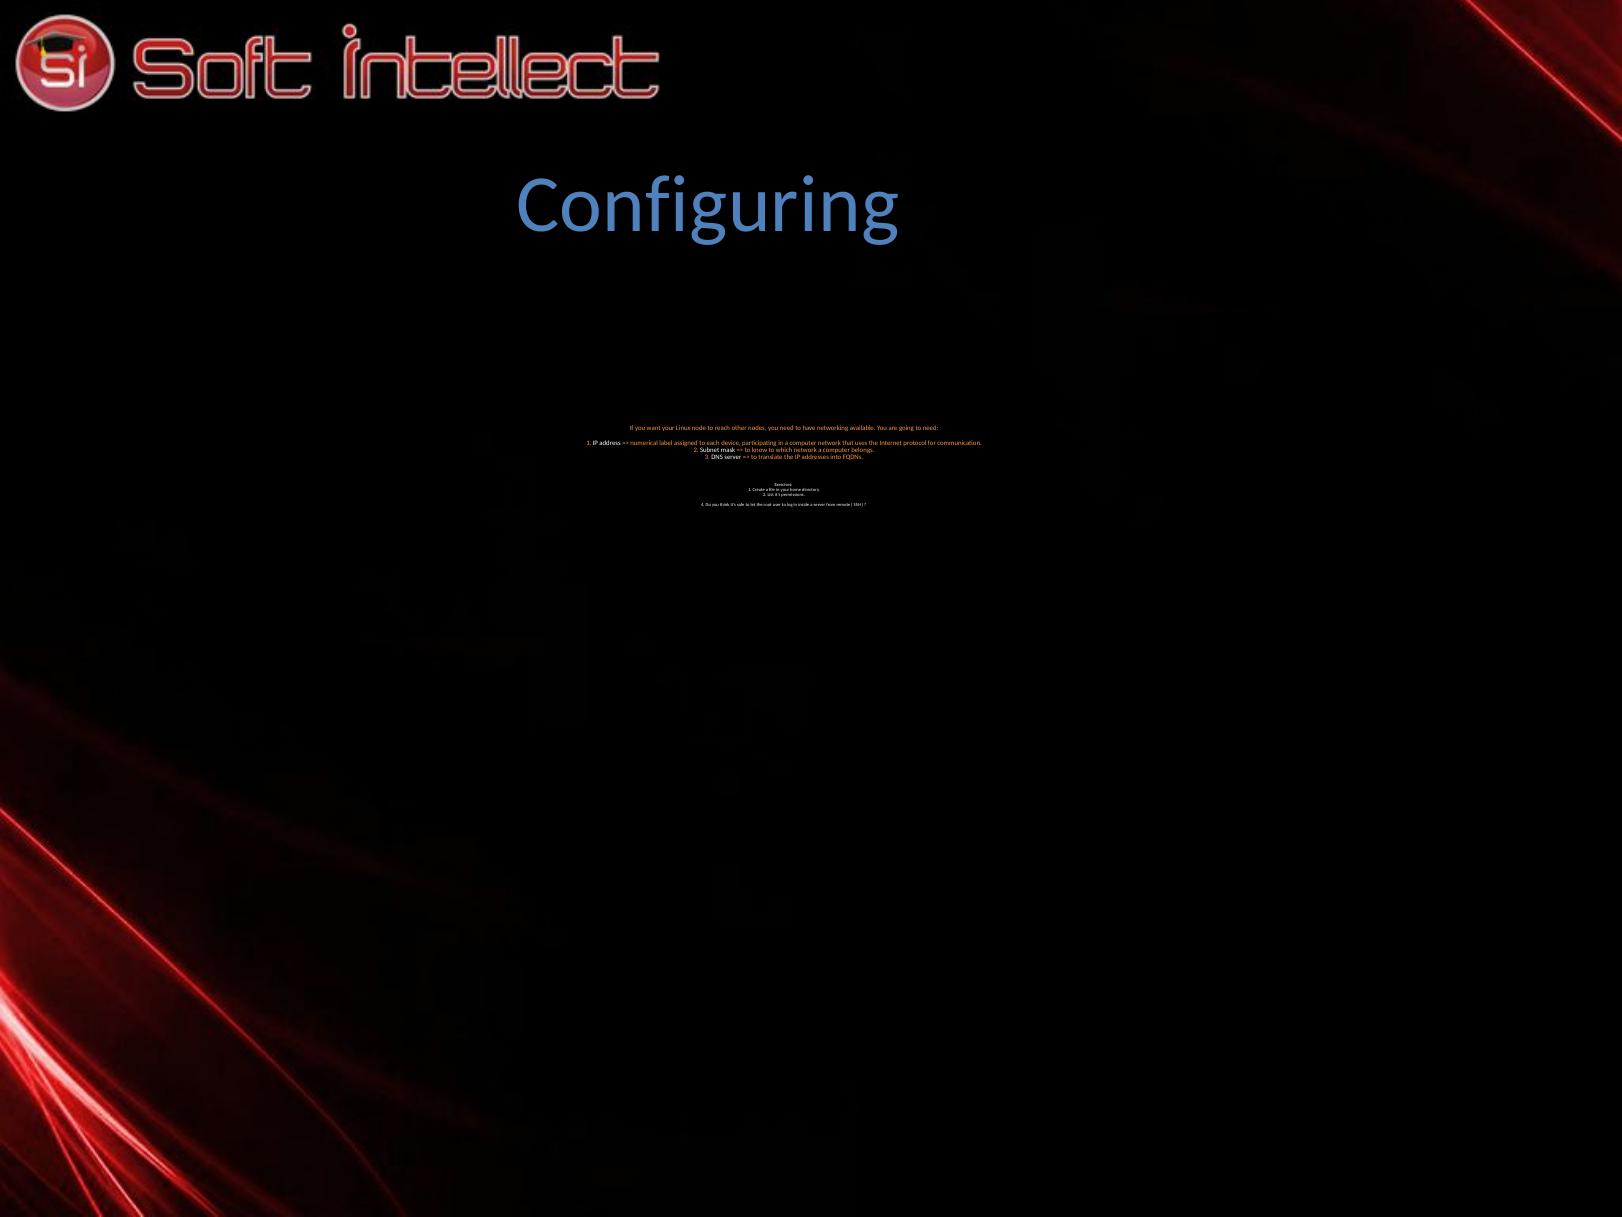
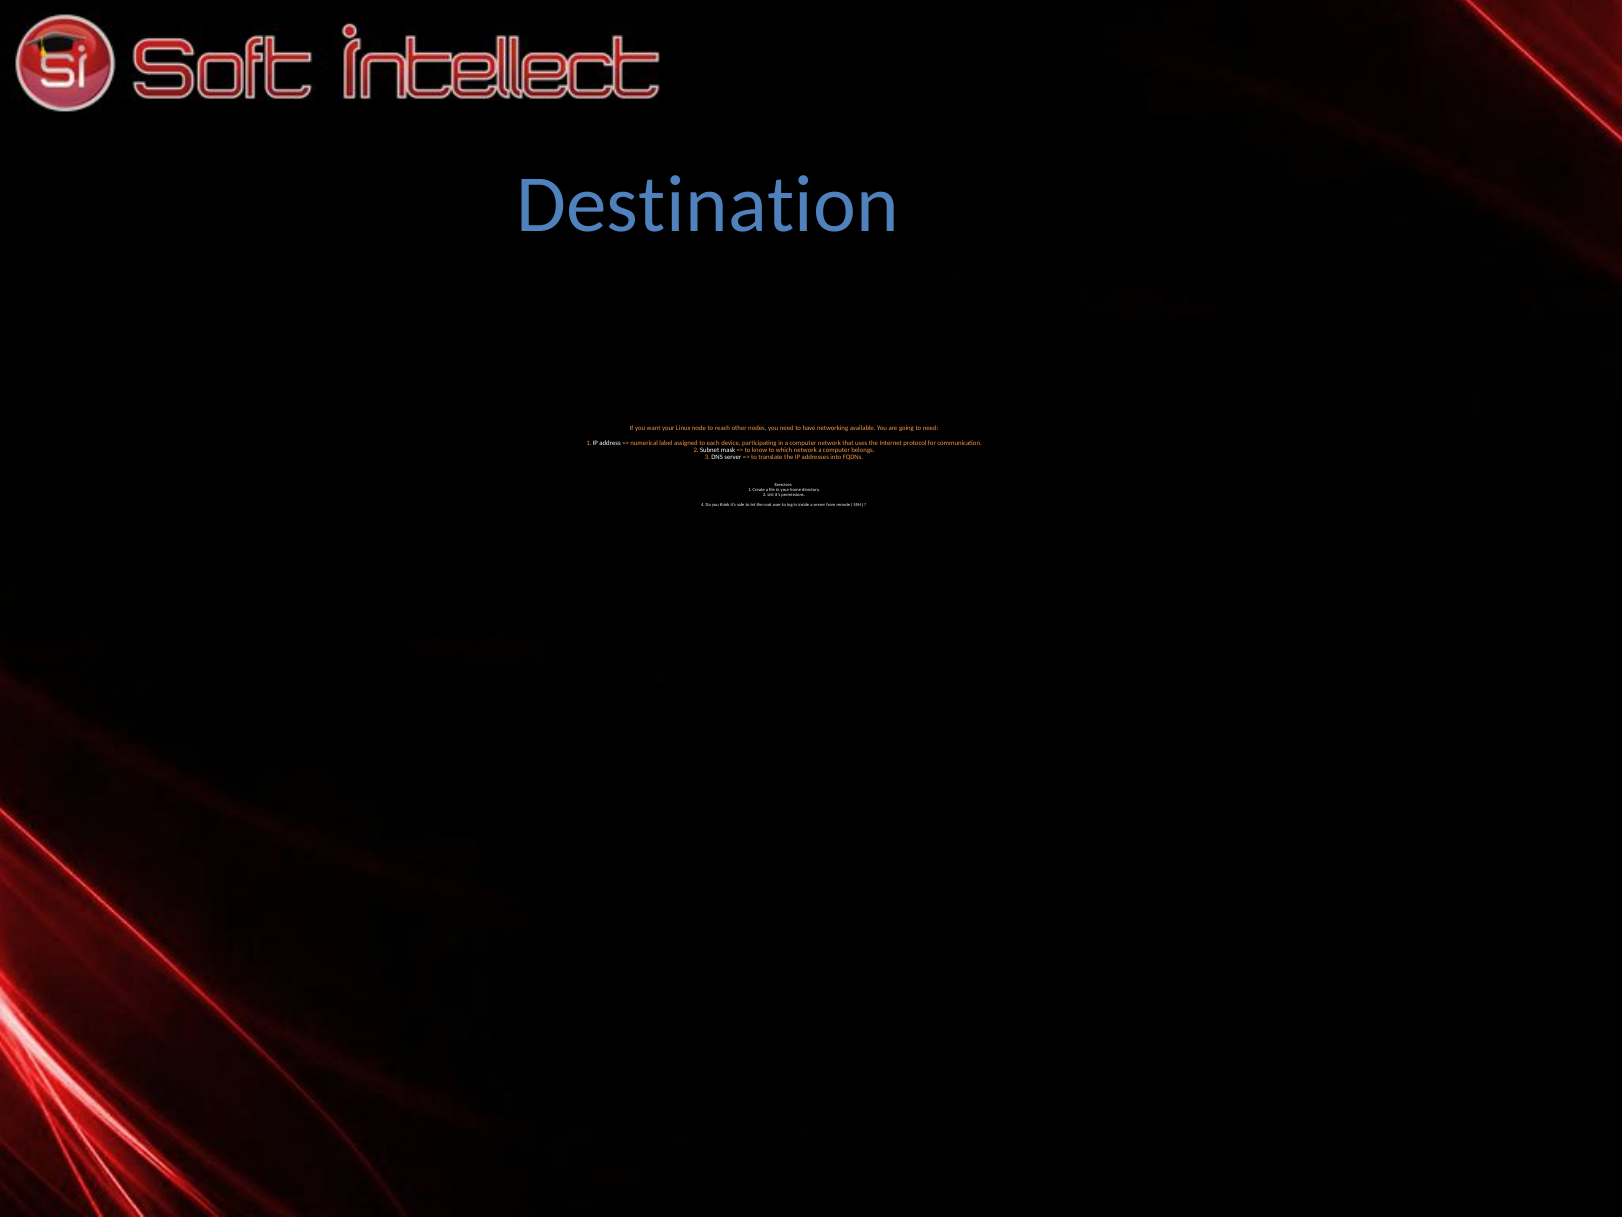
Configuring: Configuring -> Destination (708, 205)
